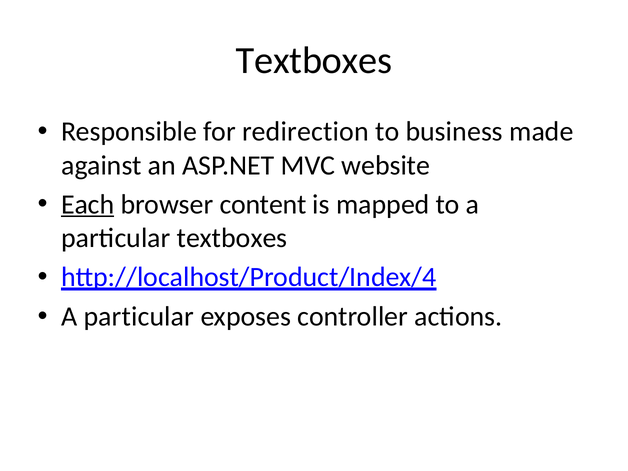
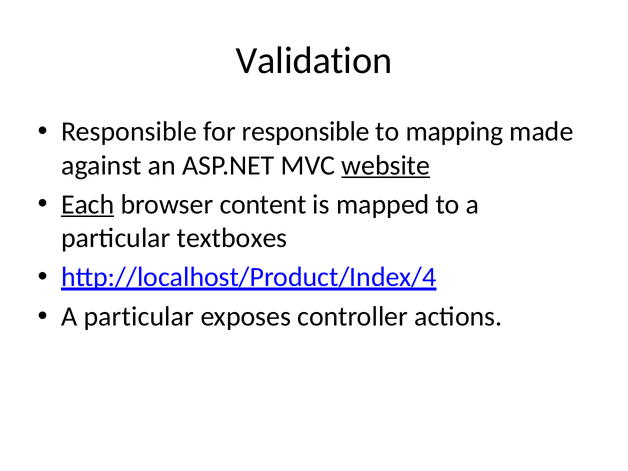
Textboxes: Textboxes -> Validation (314, 61)
for redirection: redirection -> responsible (306, 132)
business: business -> mapping (454, 132)
website underline: none -> present (386, 165)
